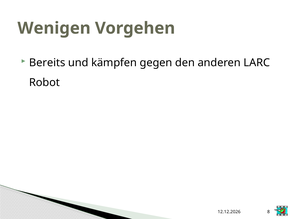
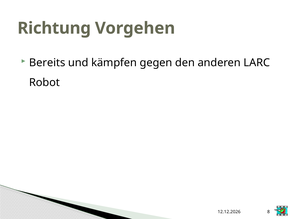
Wenigen: Wenigen -> Richtung (54, 28)
